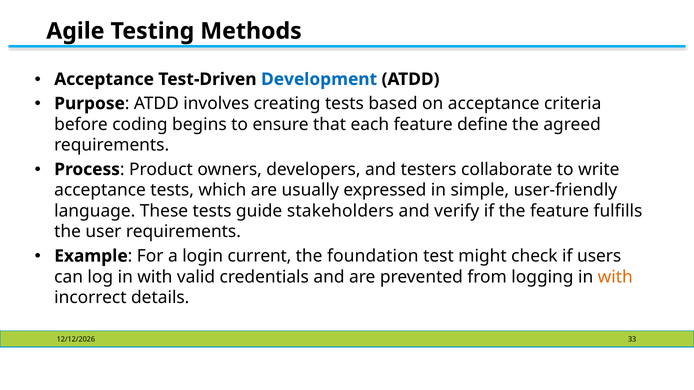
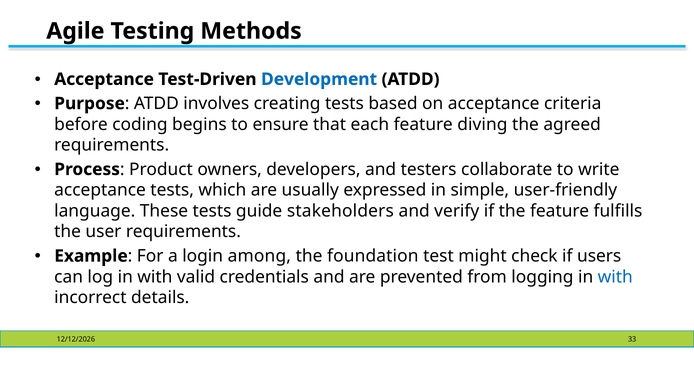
define: define -> diving (482, 124)
current: current -> among (259, 256)
with colour: orange -> blue (615, 277)
